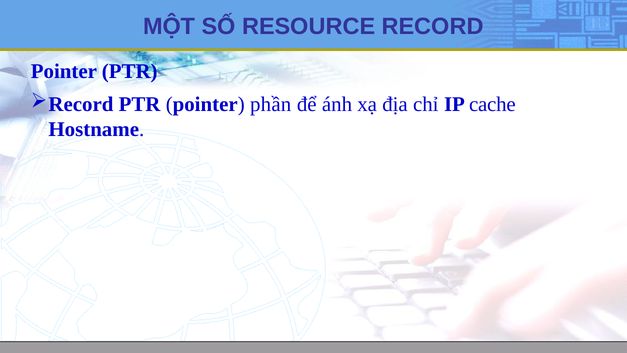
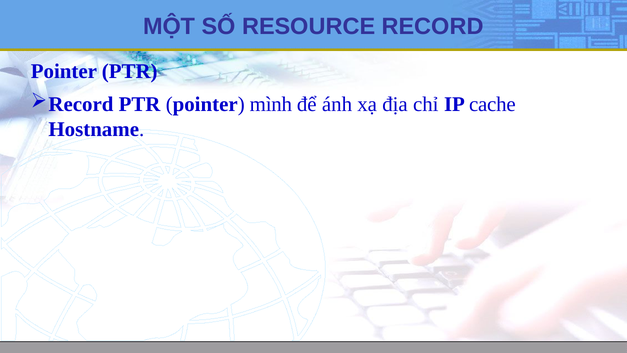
phần: phần -> mình (271, 104)
